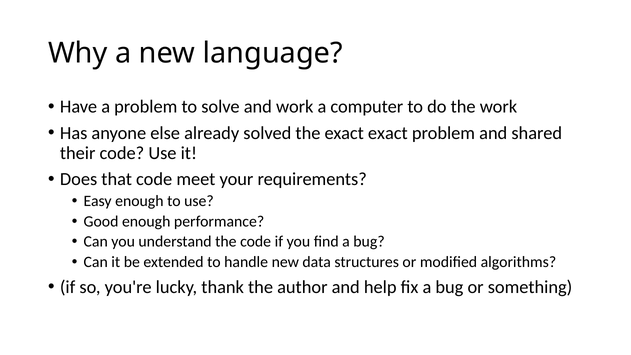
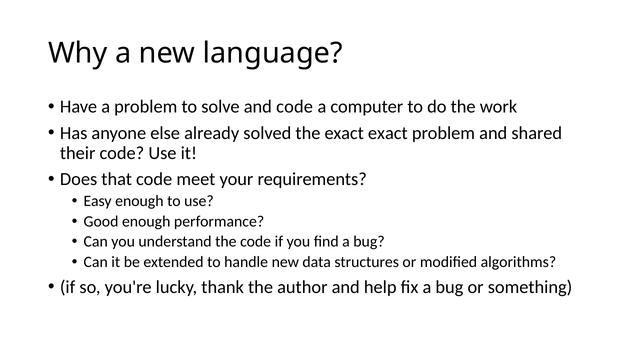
and work: work -> code (295, 107)
